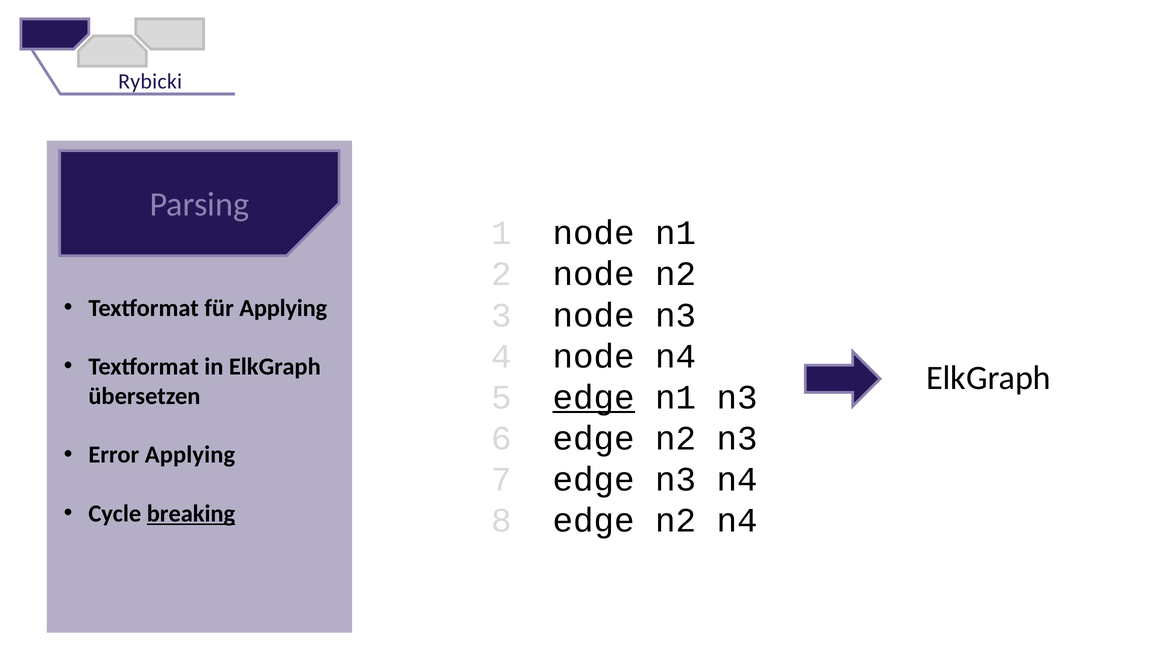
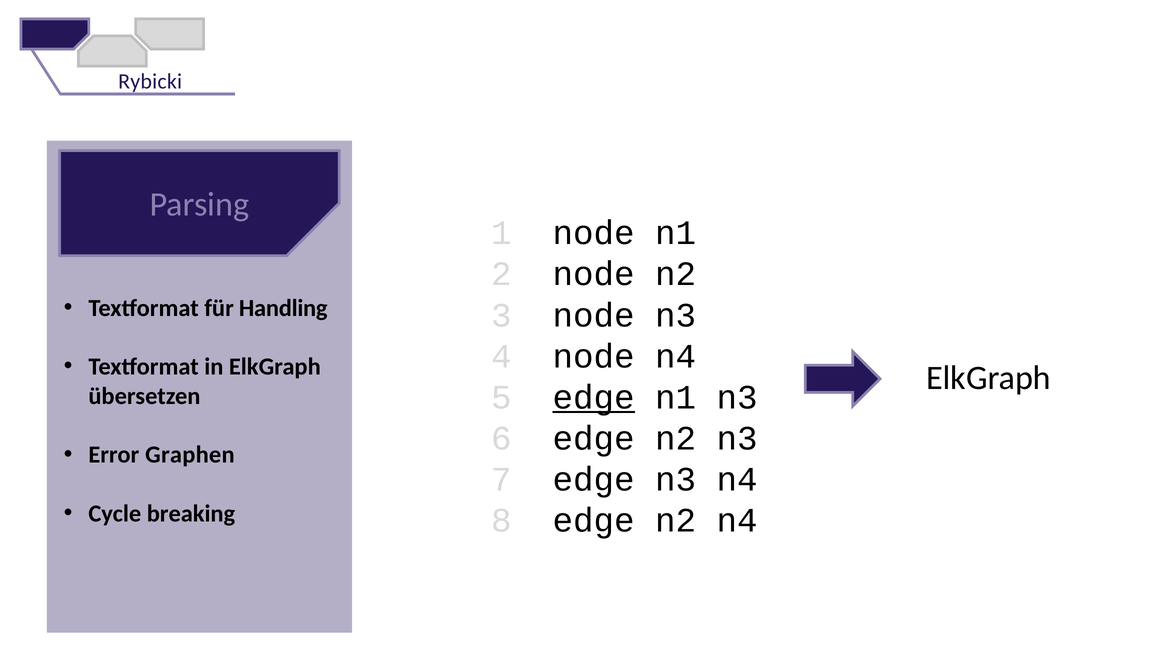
für Applying: Applying -> Handling (283, 308)
Error Applying: Applying -> Graphen (190, 455)
breaking underline: present -> none (191, 513)
